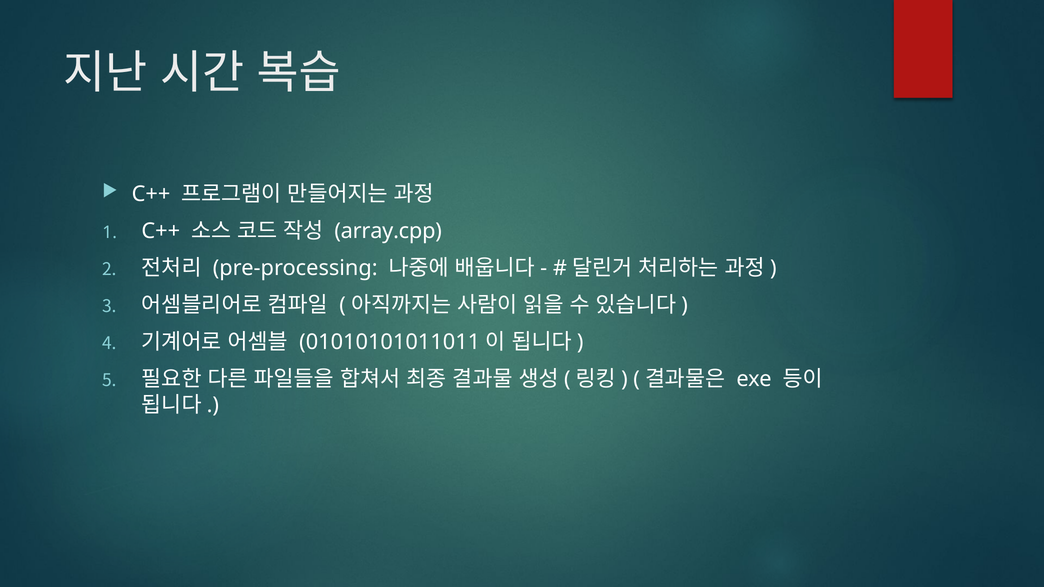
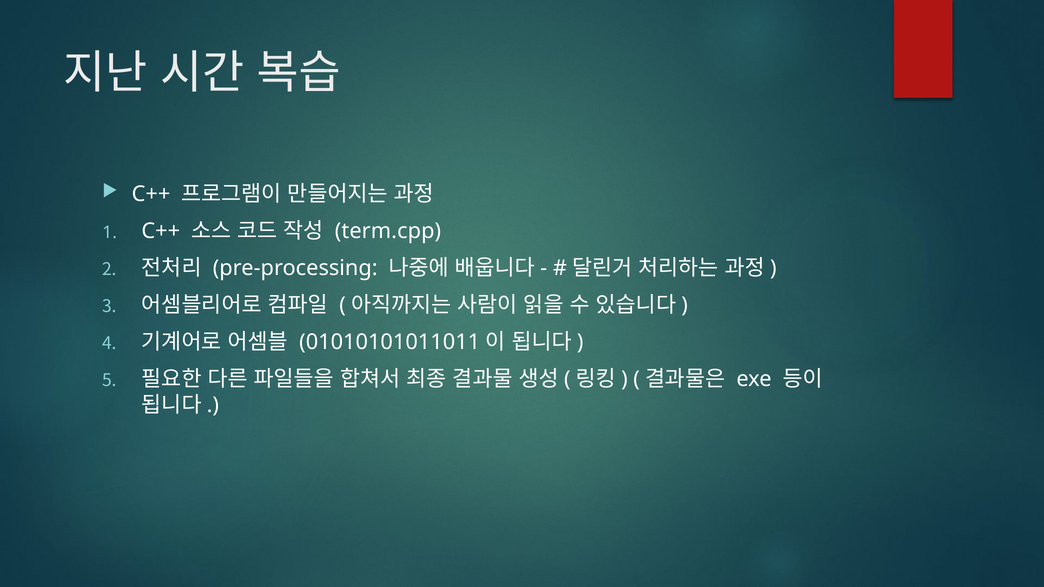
array.cpp: array.cpp -> term.cpp (388, 231)
